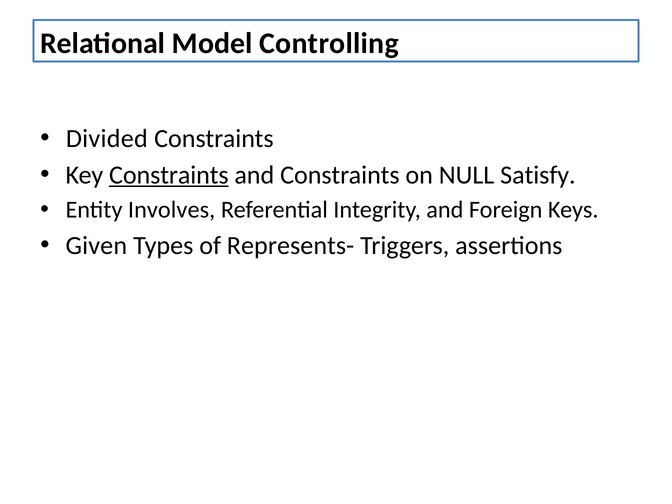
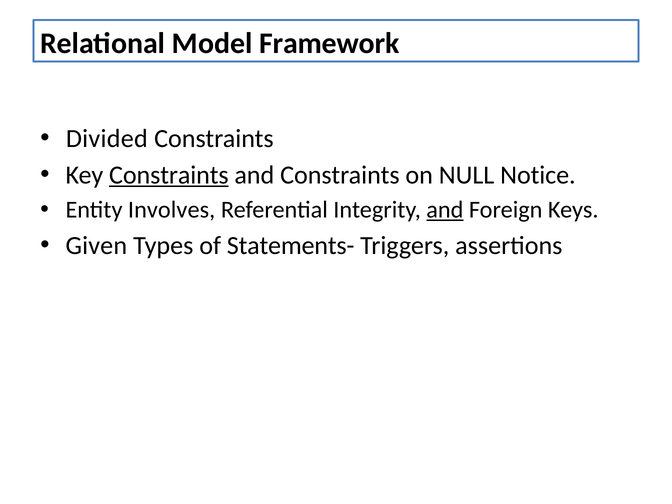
Controlling: Controlling -> Framework (329, 44)
Satisfy: Satisfy -> Notice (538, 175)
and underline: none -> present (445, 210)
Represents-: Represents- -> Statements- (291, 246)
